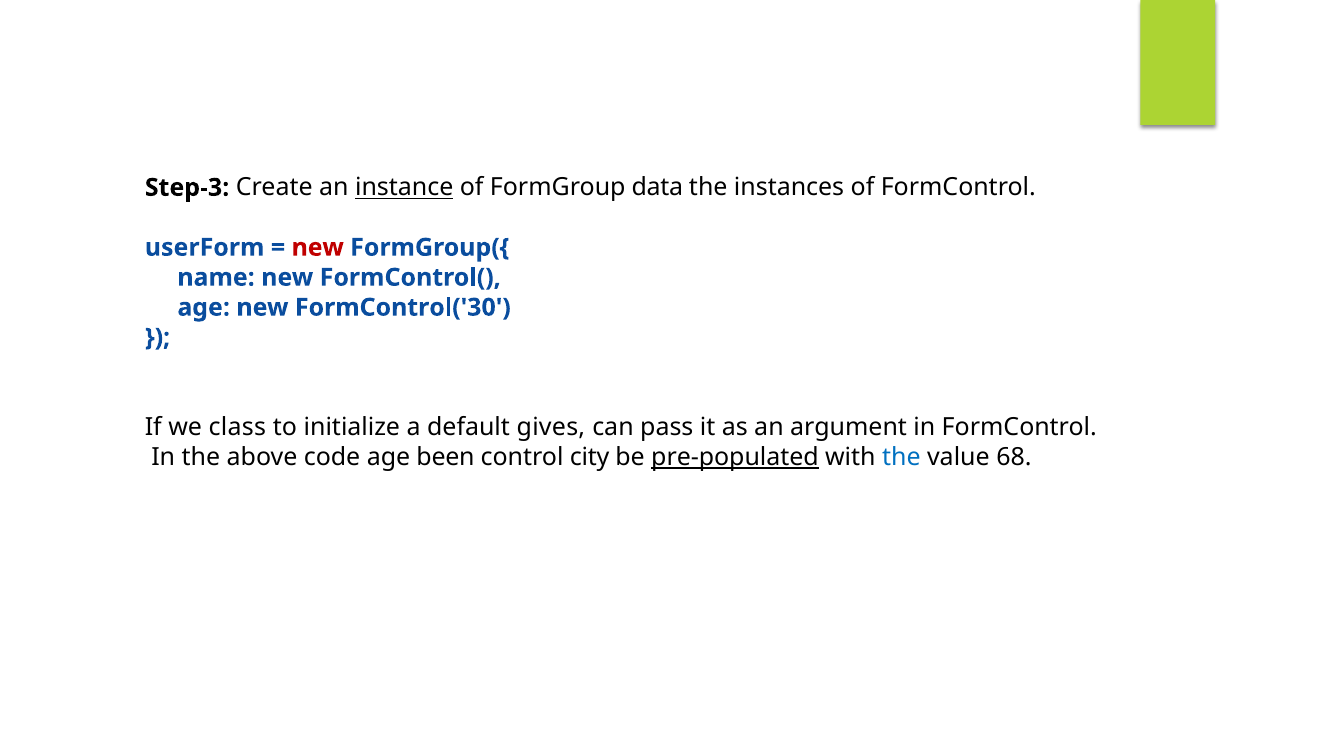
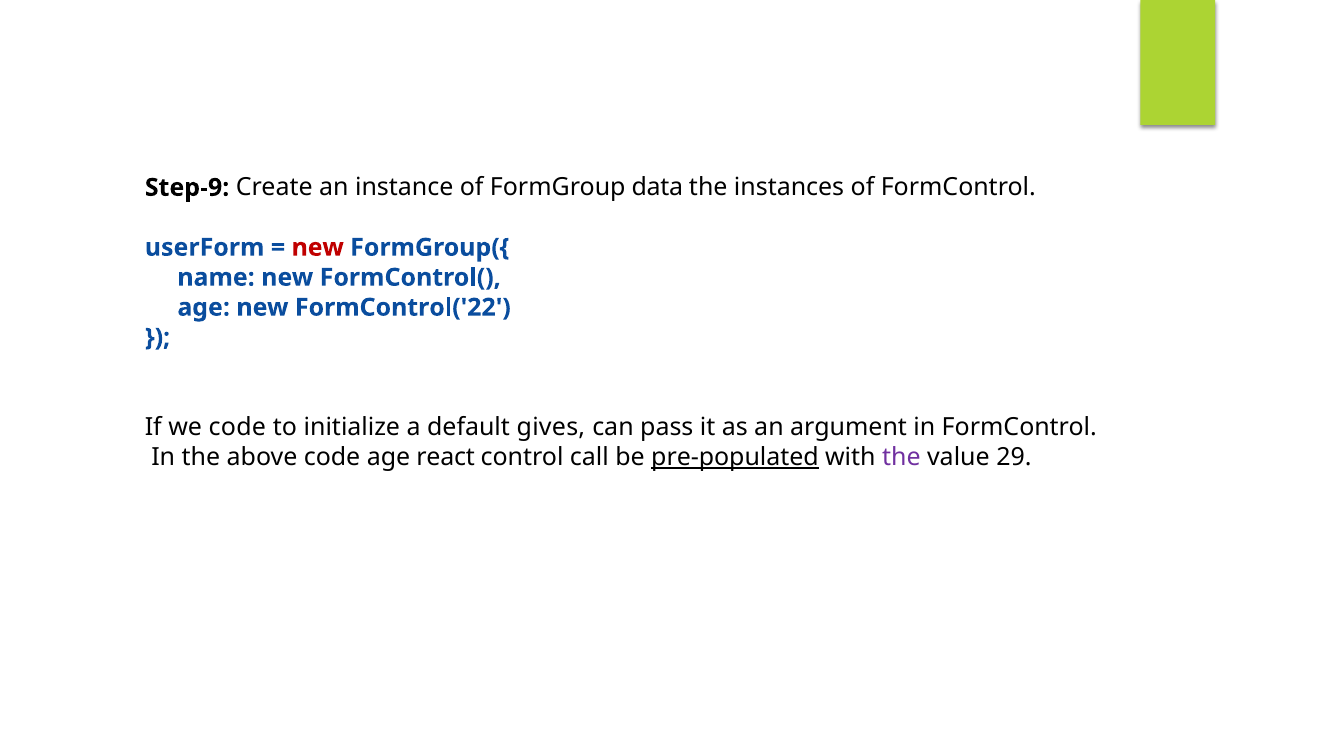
Step-3: Step-3 -> Step-9 (187, 188)
instance underline: present -> none (404, 188)
FormControl('30: FormControl('30 -> FormControl('22 (403, 308)
we class: class -> code (237, 427)
been: been -> react (446, 457)
city: city -> call (589, 457)
the colour: blue -> purple (901, 457)
68: 68 -> 29 (1014, 457)
